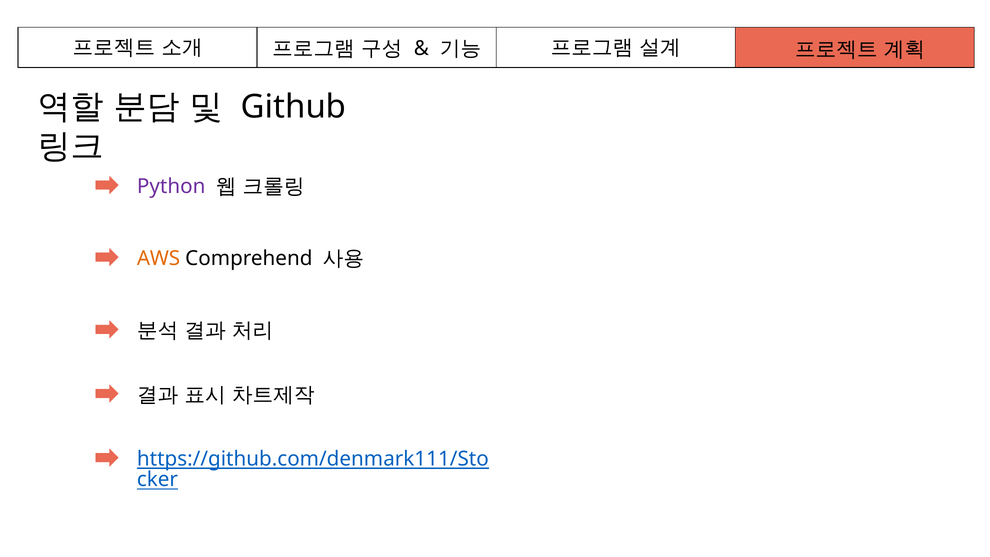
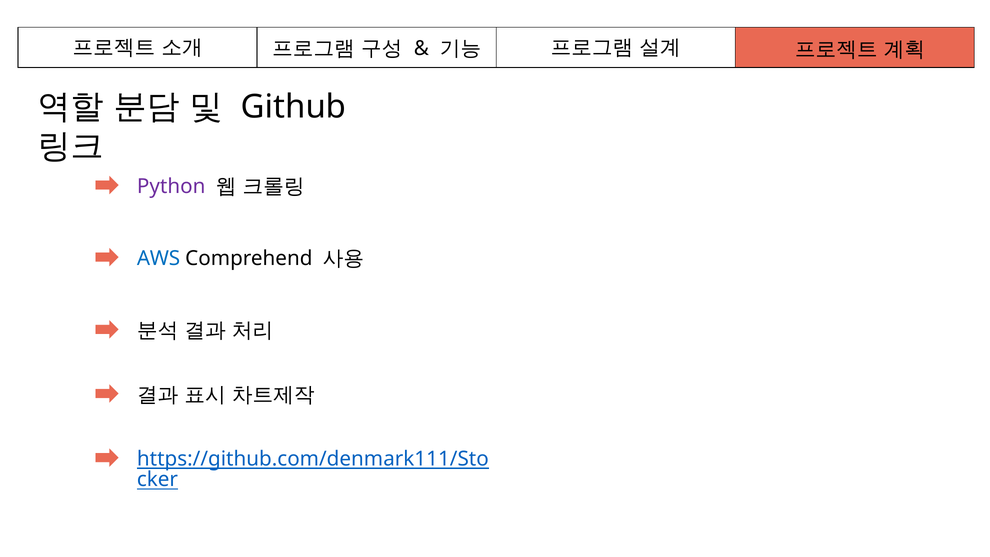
AWS colour: orange -> blue (159, 258)
